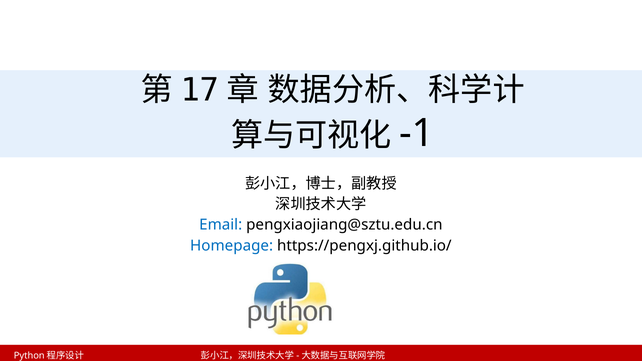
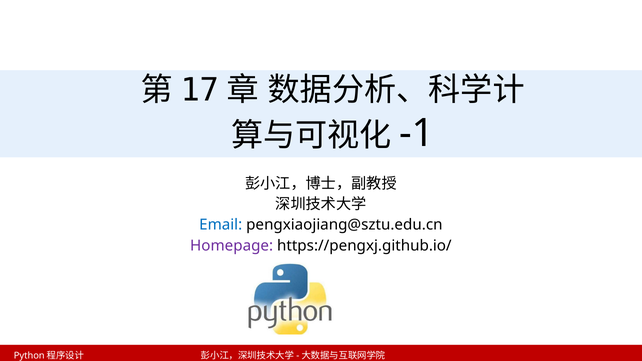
Homepage colour: blue -> purple (232, 246)
